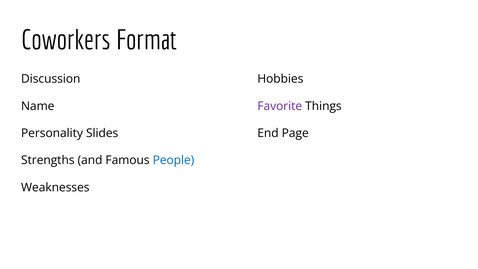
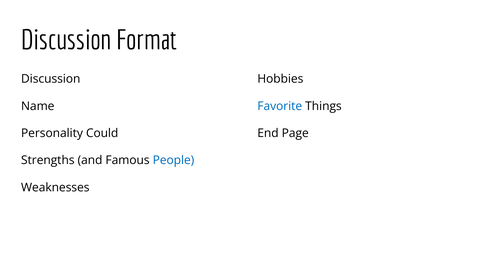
Coworkers: Coworkers -> Discussion (66, 40)
Favorite colour: purple -> blue (280, 106)
Slides: Slides -> Could (102, 133)
